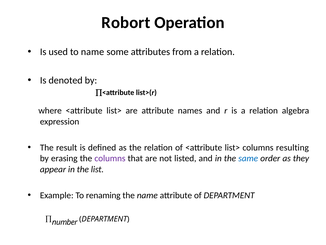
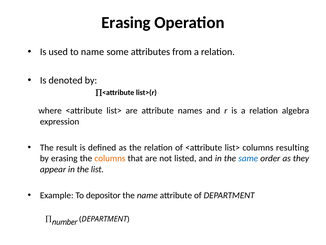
Robort: Robort -> Erasing (126, 23)
columns colour: purple -> orange (110, 158)
renaming: renaming -> depositor (103, 195)
